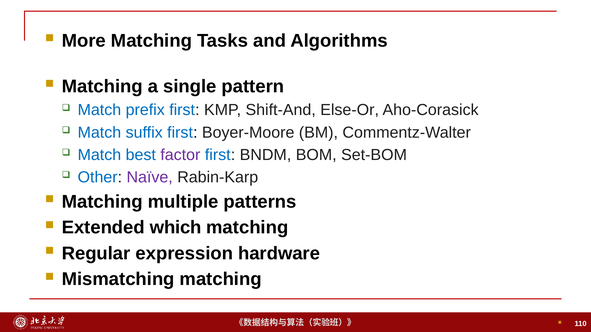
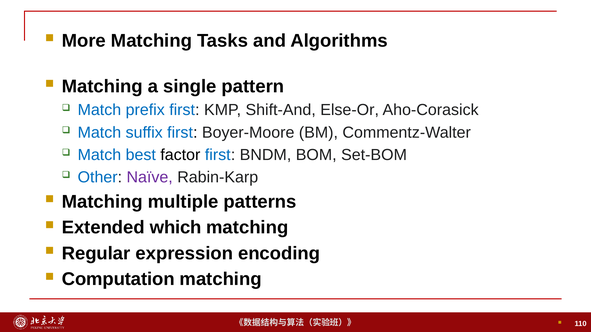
factor colour: purple -> black (180, 155)
hardware: hardware -> encoding (279, 254)
Mismatching: Mismatching -> Computation (118, 279)
